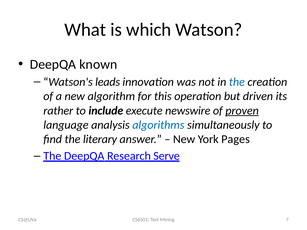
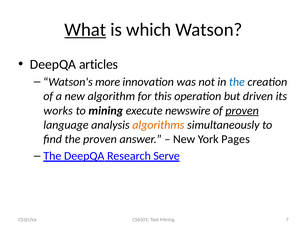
What underline: none -> present (85, 30)
known: known -> articles (99, 64)
leads: leads -> more (108, 82)
rather: rather -> works (58, 111)
to include: include -> mining (106, 111)
algorithms colour: blue -> orange (158, 125)
the literary: literary -> proven (100, 139)
